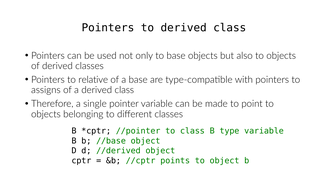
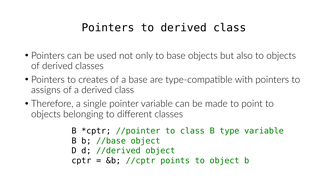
relative: relative -> creates (93, 79)
